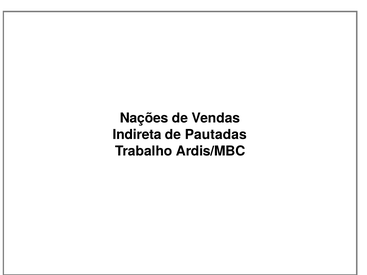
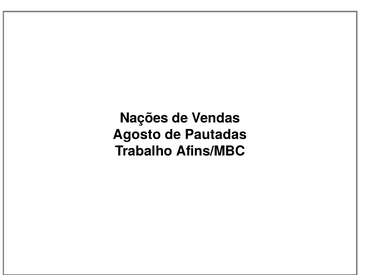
Indireta: Indireta -> Agosto (137, 135)
Ardis/MBC: Ardis/MBC -> Afins/MBC (211, 151)
